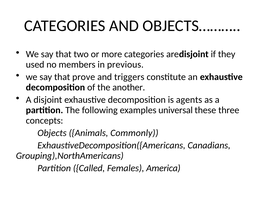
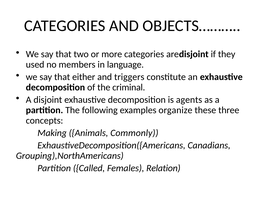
previous: previous -> language (125, 64)
prove: prove -> either (84, 77)
another: another -> criminal (129, 87)
universal: universal -> organize (175, 110)
Objects: Objects -> Making (52, 133)
America: America -> Relation (163, 168)
